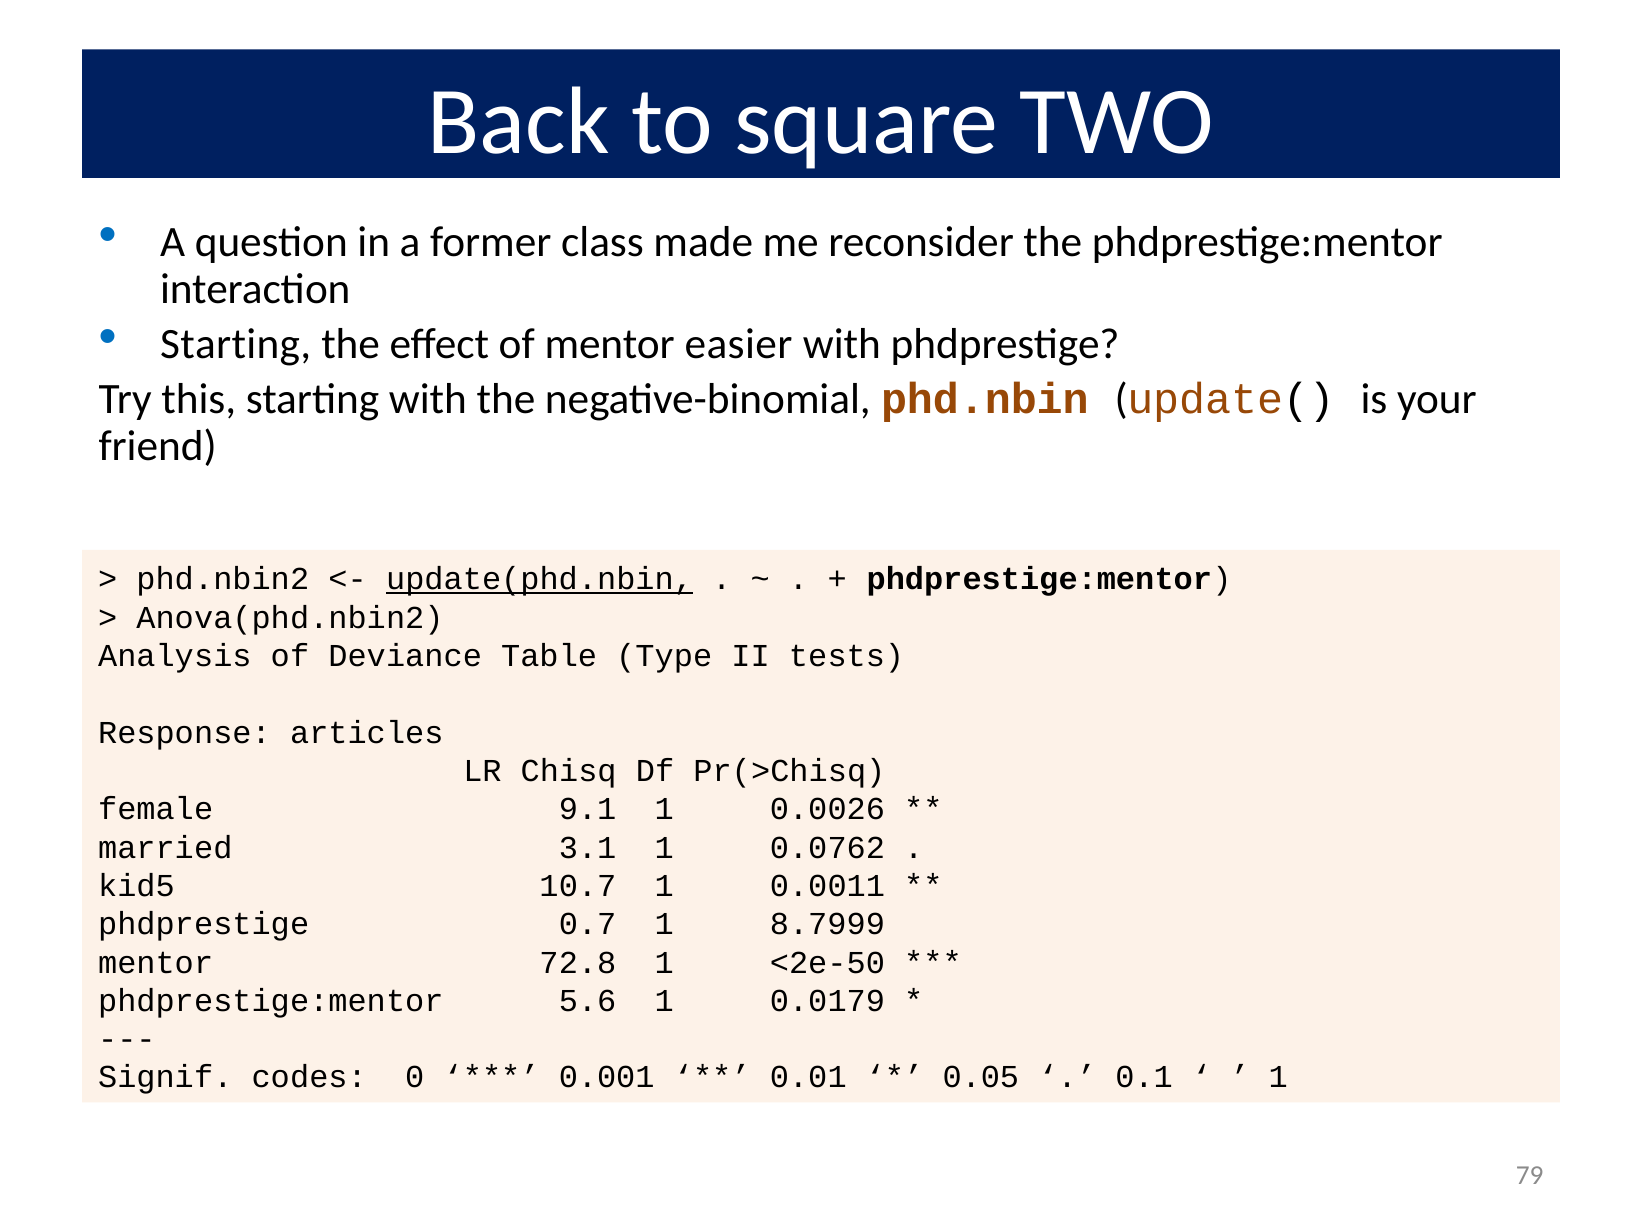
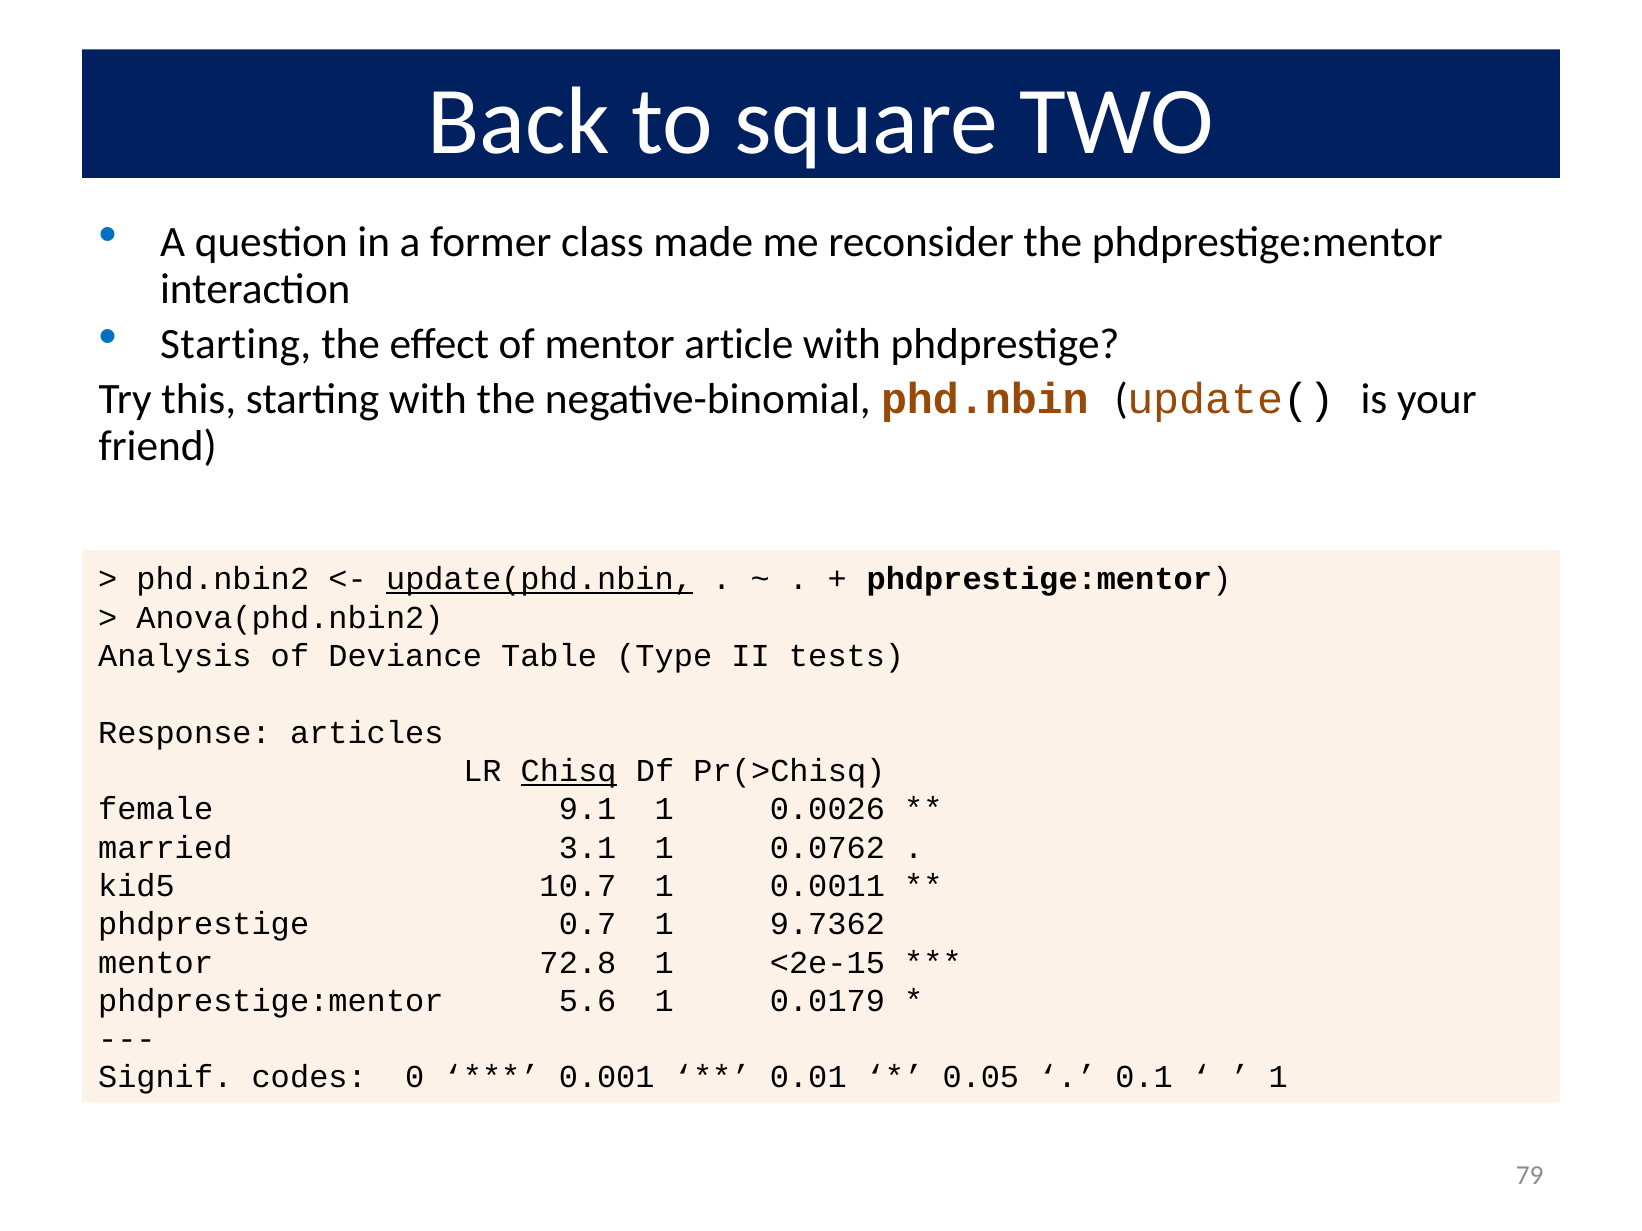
easier: easier -> article (739, 344)
Chisq underline: none -> present (569, 771)
8.7999: 8.7999 -> 9.7362 (827, 925)
<2e-50: <2e-50 -> <2e-15 (827, 963)
